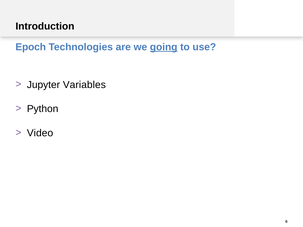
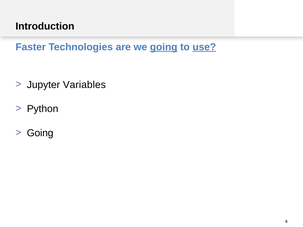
Epoch: Epoch -> Faster (31, 47)
use underline: none -> present (204, 47)
Video: Video -> Going (40, 133)
